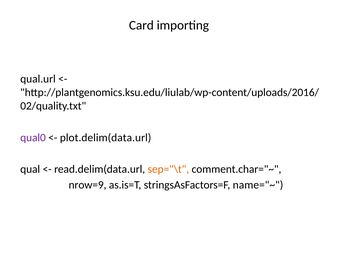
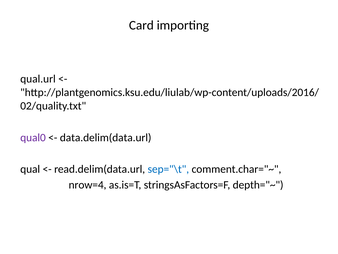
plot.delim(data.url: plot.delim(data.url -> data.delim(data.url (106, 137)
sep="\t colour: orange -> blue (168, 169)
nrow=9: nrow=9 -> nrow=4 (88, 185)
name="~: name="~ -> depth="~ (258, 185)
